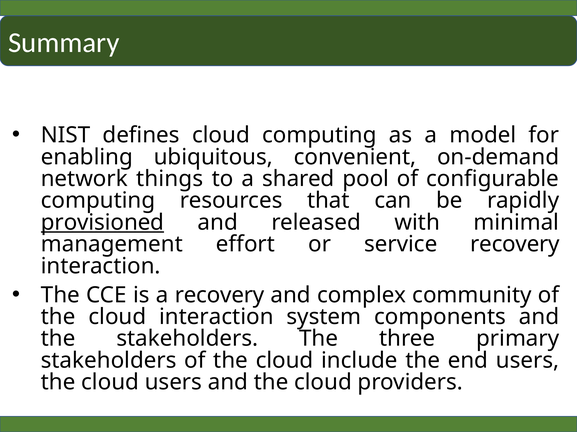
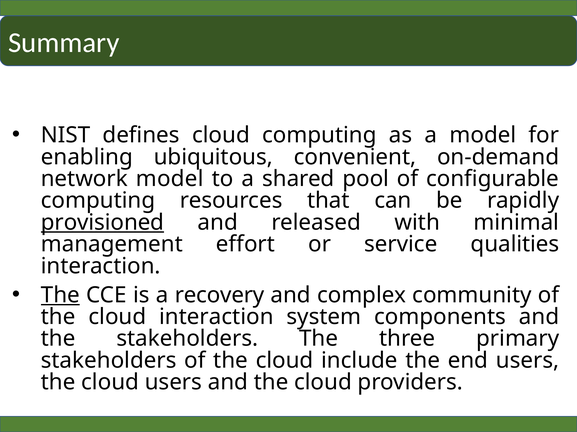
network things: things -> model (170, 179)
service recovery: recovery -> qualities (515, 245)
The underline: none -> present (60, 295)
